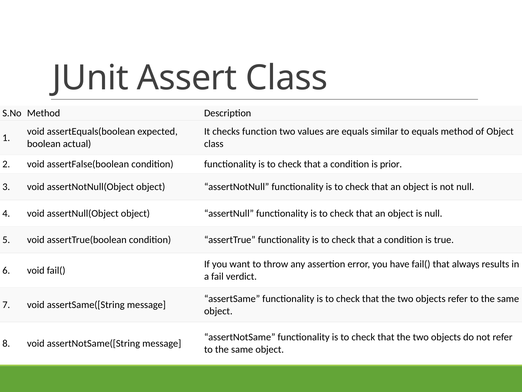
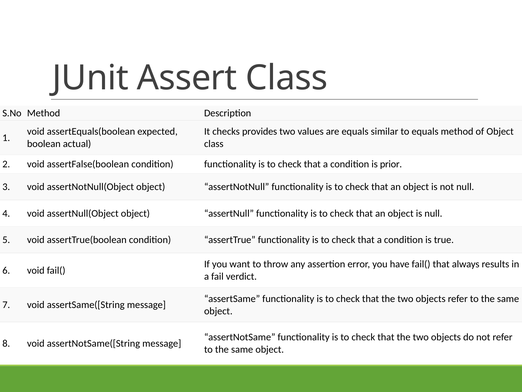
function: function -> provides (260, 131)
